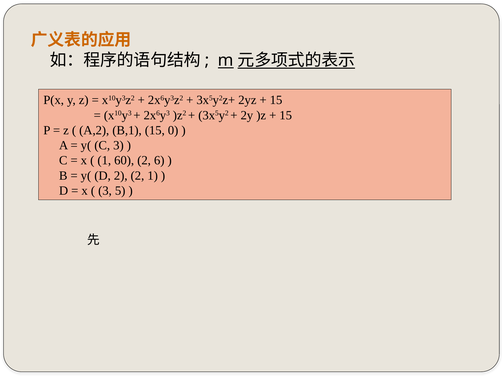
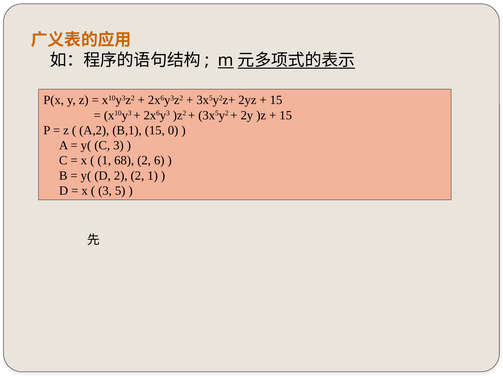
60: 60 -> 68 (124, 161)
